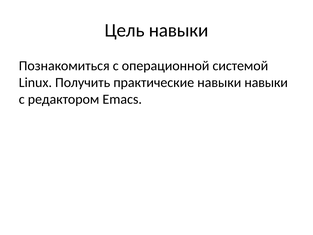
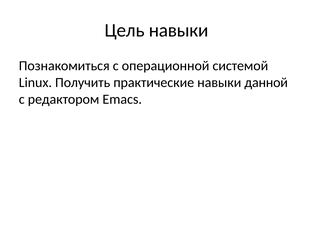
навыки навыки: навыки -> данной (266, 82)
